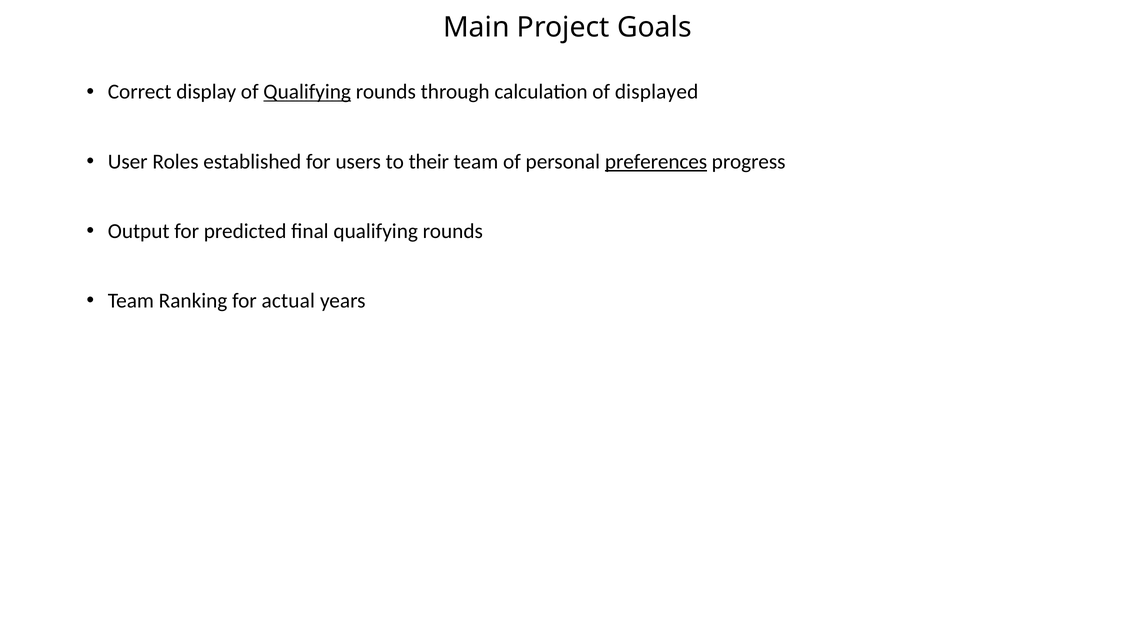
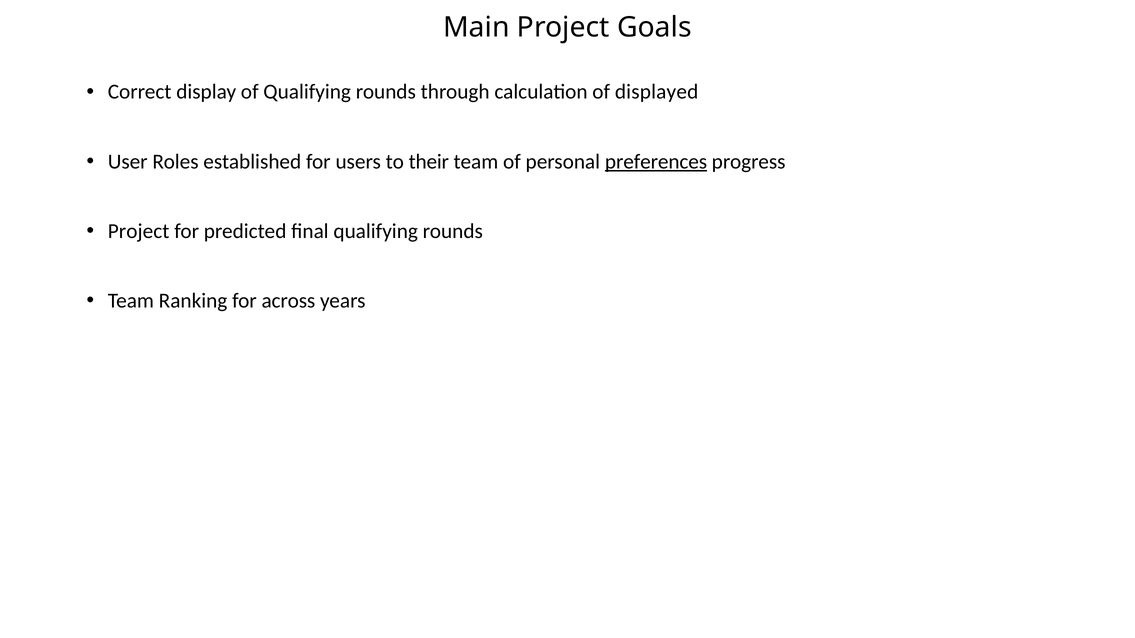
Qualifying underline: present -> none (307, 92)
Output: Output -> Project (139, 231)
actual: actual -> across (288, 301)
